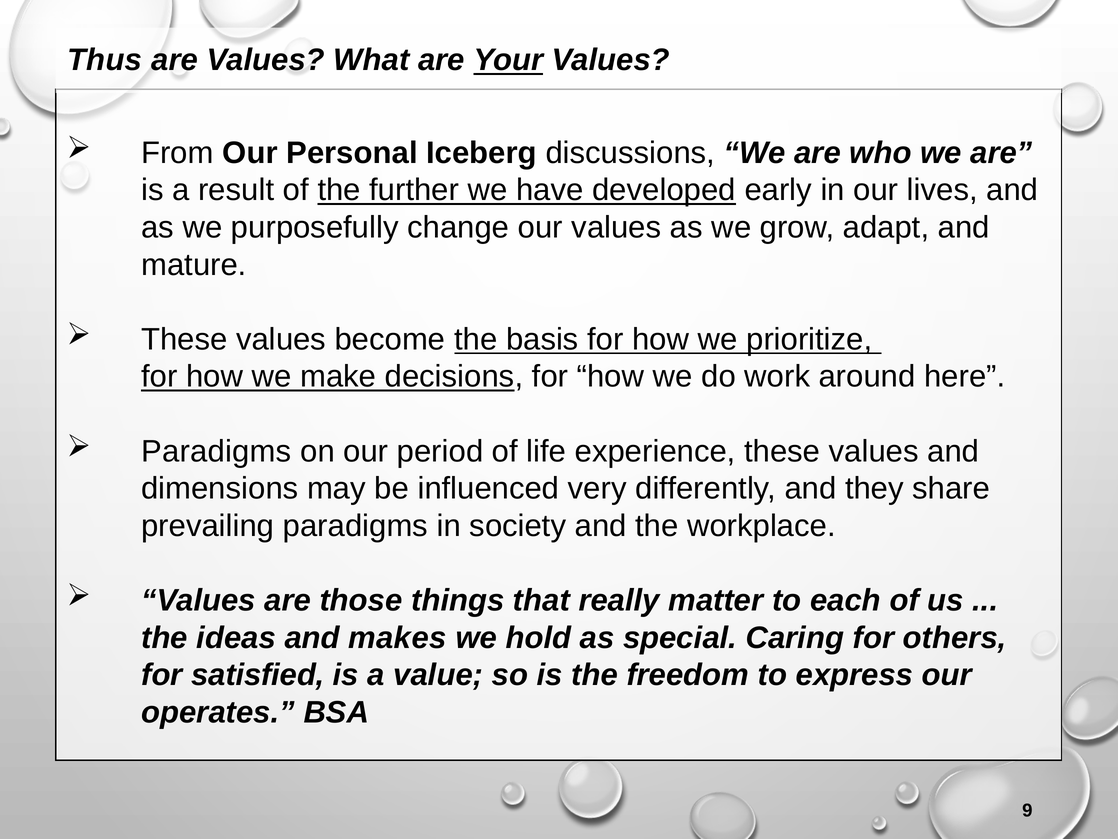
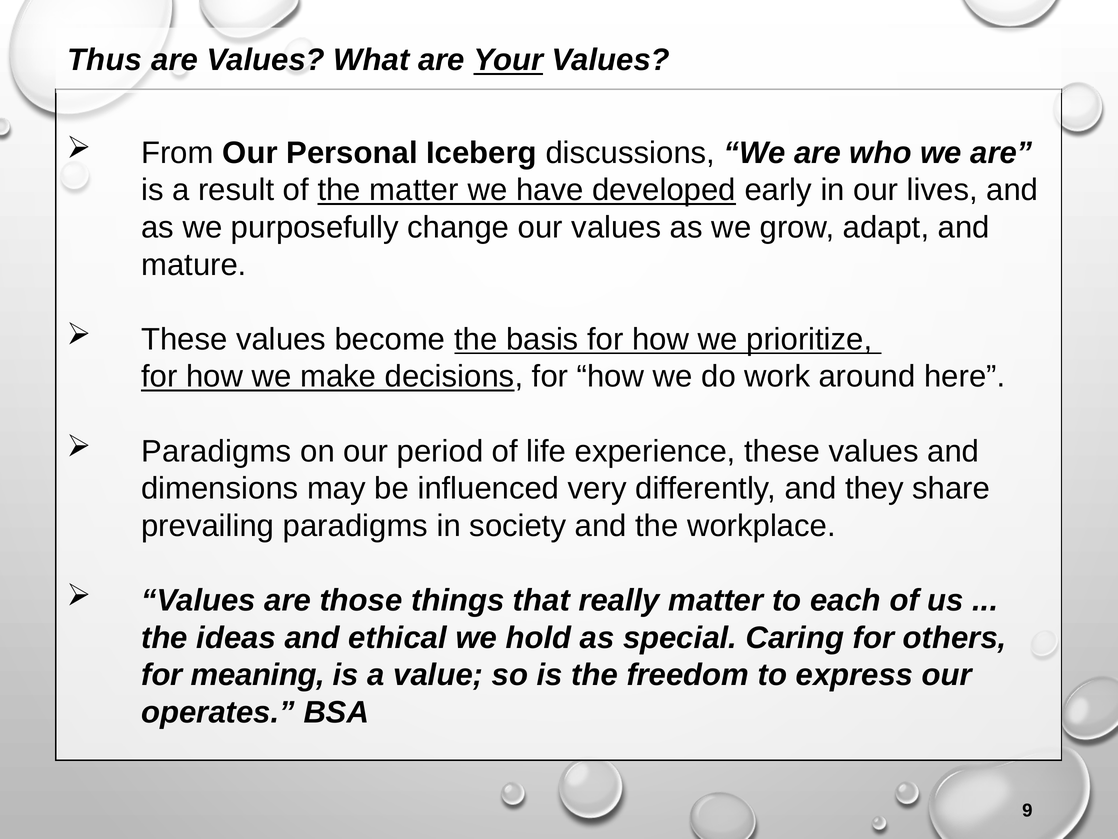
the further: further -> matter (414, 190)
makes: makes -> ethical (398, 637)
satisfied: satisfied -> meaning (258, 675)
